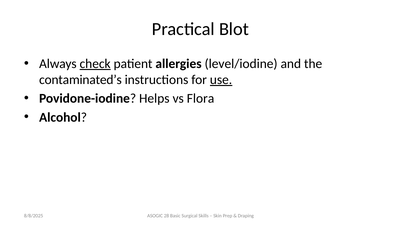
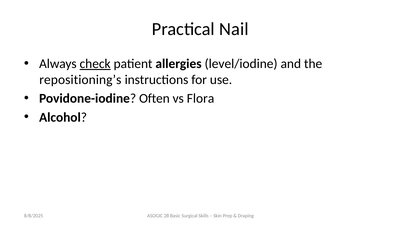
Blot: Blot -> Nail (234, 29)
contaminated’s: contaminated’s -> repositioning’s (80, 80)
use underline: present -> none (221, 80)
Helps: Helps -> Often (154, 98)
